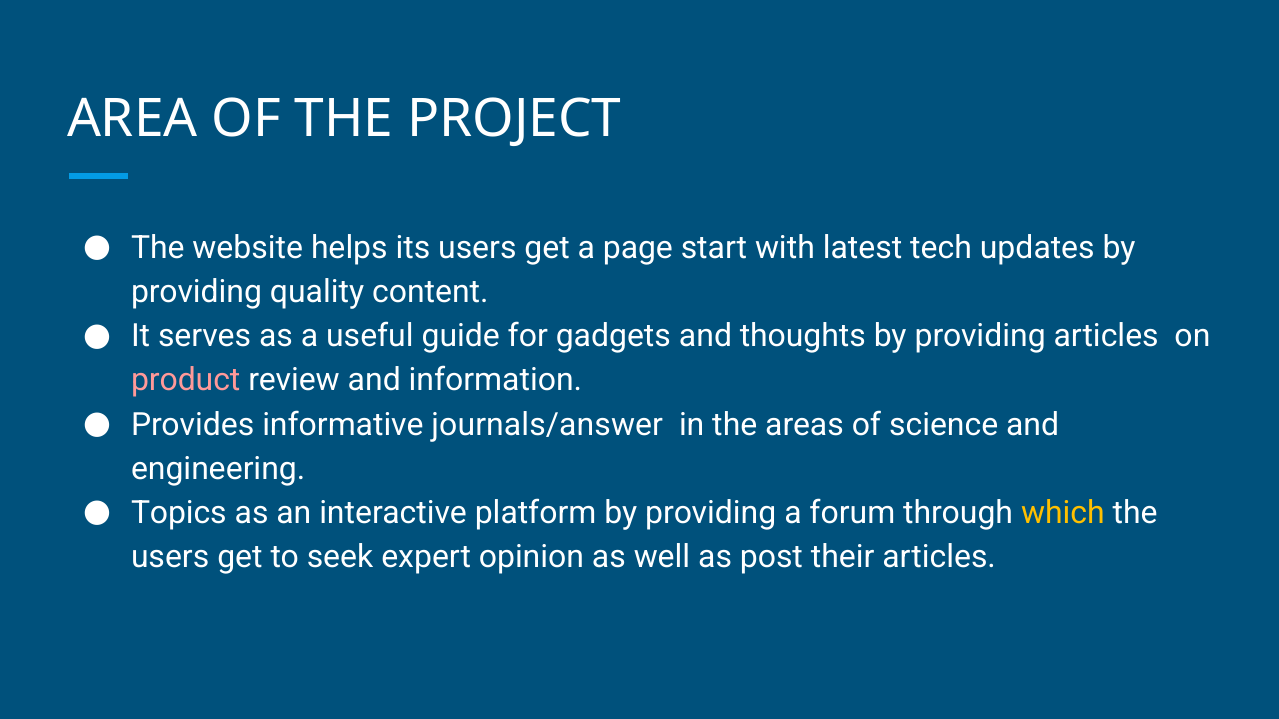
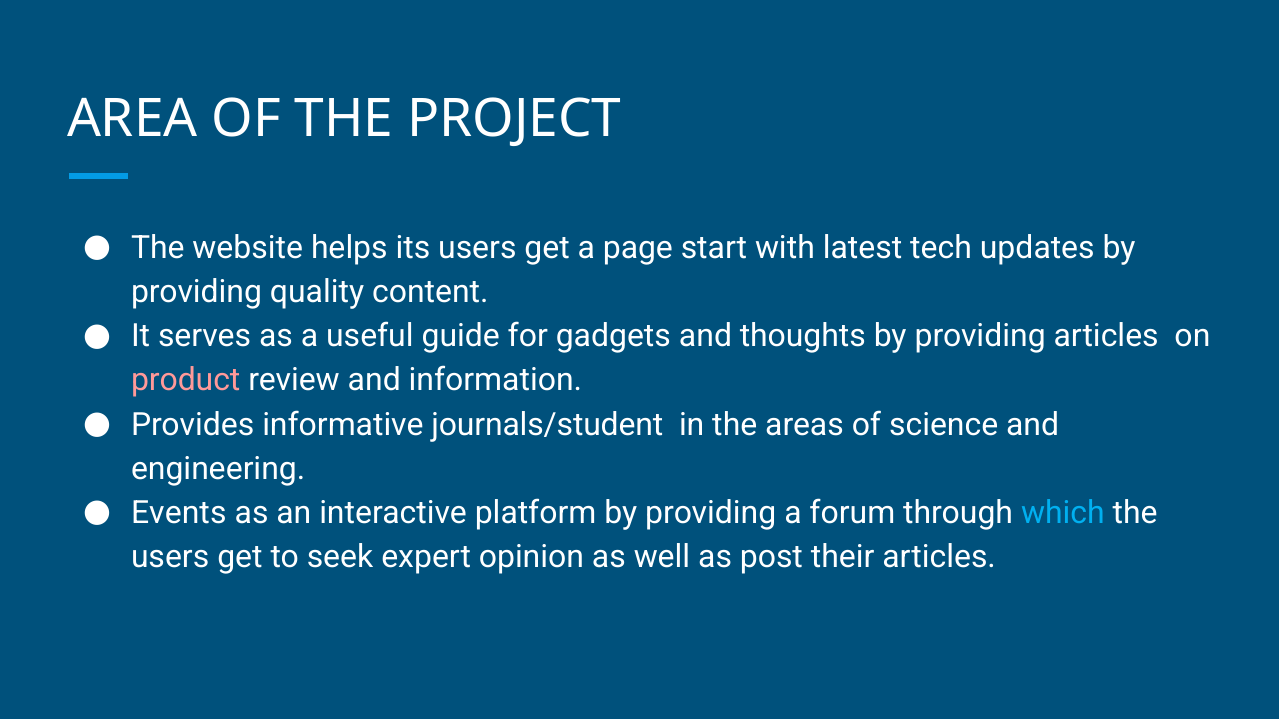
journals/answer: journals/answer -> journals/student (547, 425)
Topics: Topics -> Events (179, 513)
which colour: yellow -> light blue (1063, 513)
